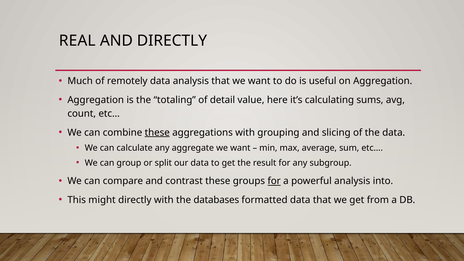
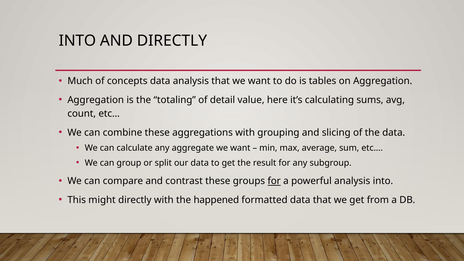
REAL: REAL -> INTO (77, 41)
remotely: remotely -> concepts (127, 81)
useful: useful -> tables (323, 81)
these underline: present -> none (157, 133)
databases: databases -> happened (216, 200)
